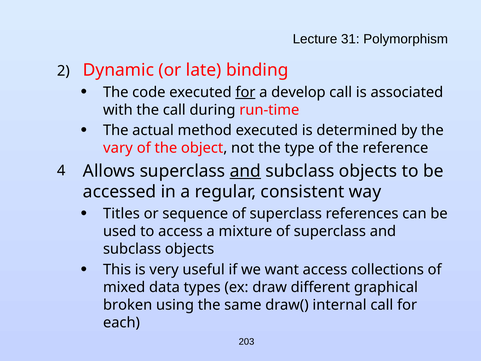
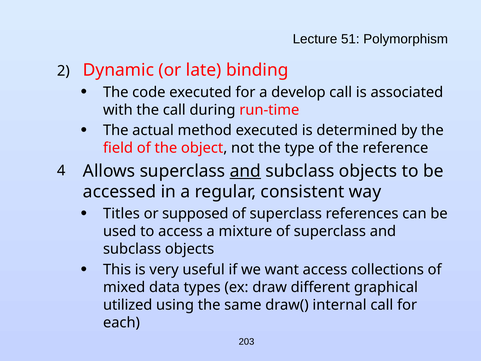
31: 31 -> 51 (350, 39)
for underline: present -> none (245, 92)
vary: vary -> field (118, 148)
sequence: sequence -> supposed (195, 214)
broken: broken -> utilized (128, 305)
